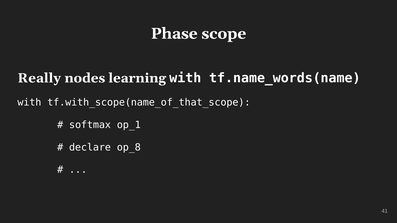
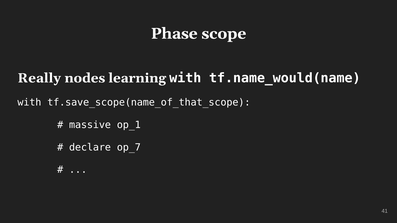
tf.name_words(name: tf.name_words(name -> tf.name_would(name (285, 78)
tf.with_scope(name_of_that_scope: tf.with_scope(name_of_that_scope -> tf.save_scope(name_of_that_scope (149, 102)
softmax: softmax -> massive (90, 125)
op_8: op_8 -> op_7 (129, 147)
